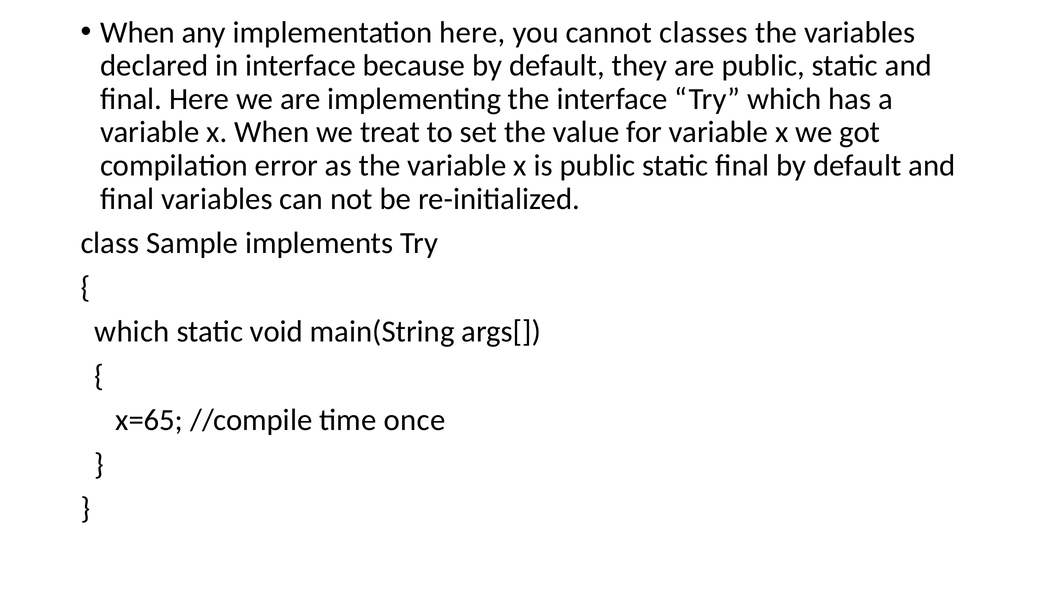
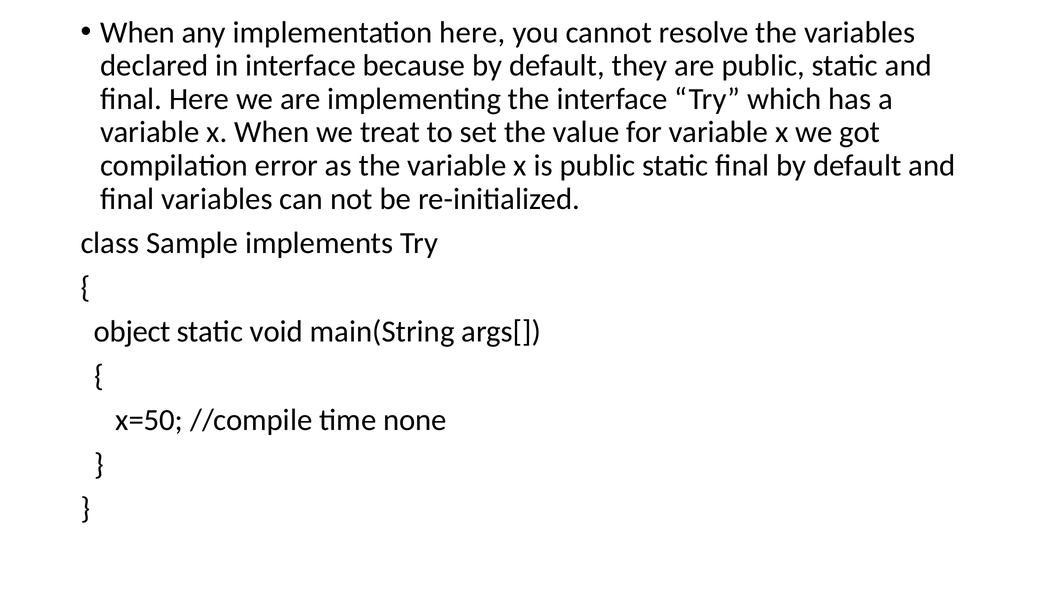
classes: classes -> resolve (704, 33)
which: which -> object (132, 332)
x=65: x=65 -> x=50 (149, 420)
once: once -> none (415, 420)
